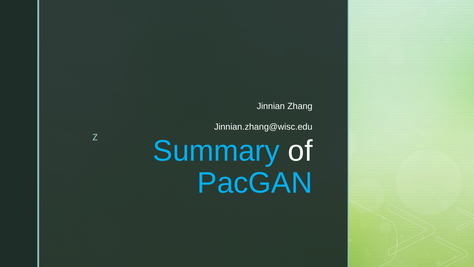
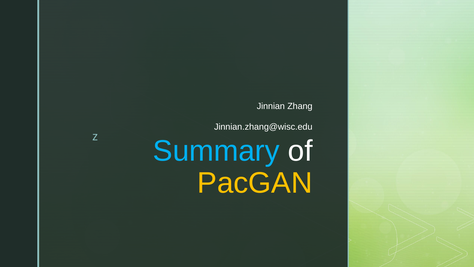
PacGAN colour: light blue -> yellow (255, 183)
